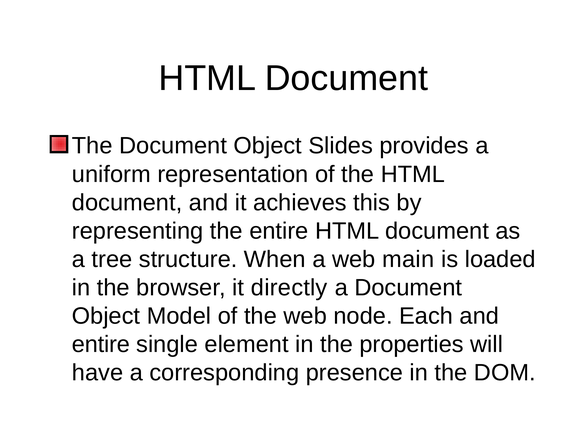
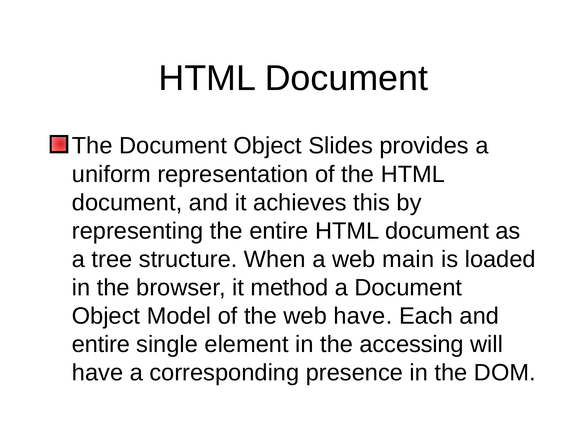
directly: directly -> method (289, 288)
web node: node -> have (363, 316)
properties: properties -> accessing (412, 345)
